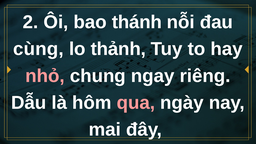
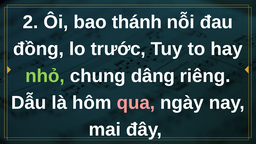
cùng: cùng -> đồng (38, 49)
thảnh: thảnh -> trước (118, 49)
nhỏ colour: pink -> light green (45, 76)
ngay: ngay -> dâng (153, 76)
